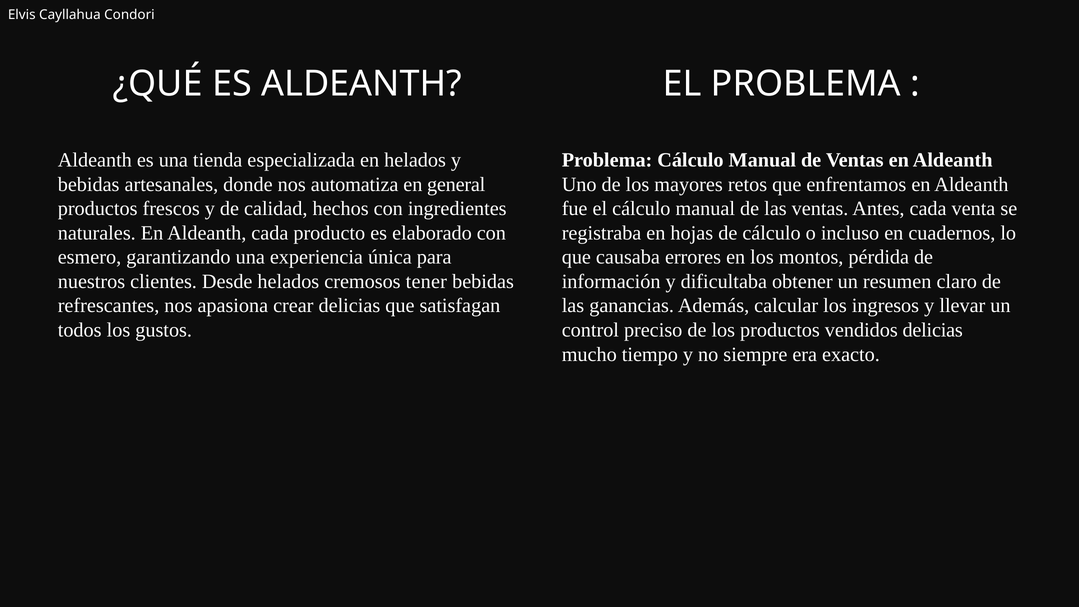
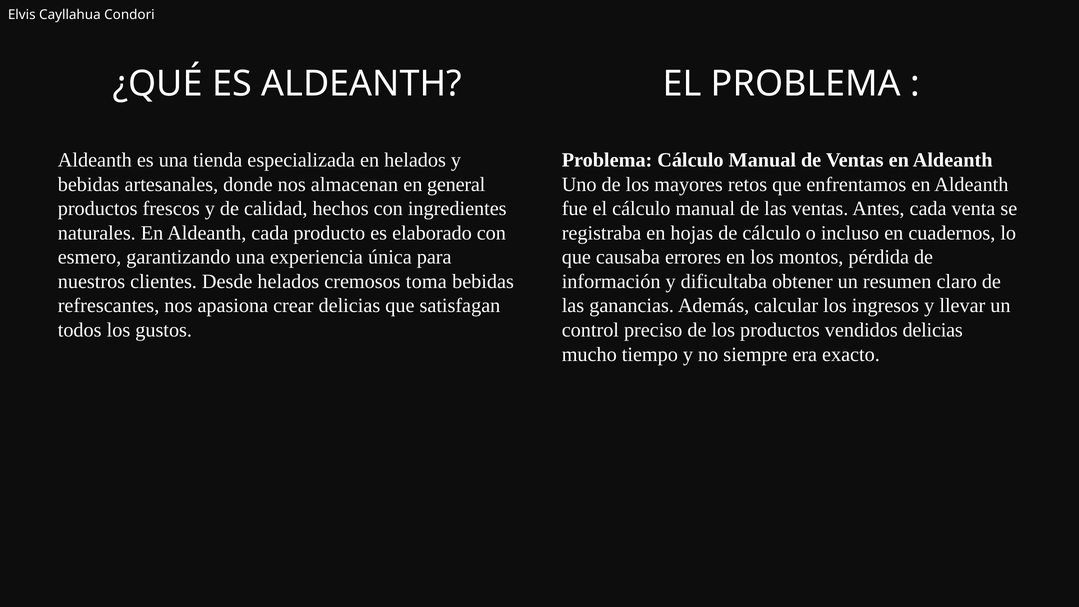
automatiza: automatiza -> almacenan (354, 184)
tener: tener -> toma (426, 281)
